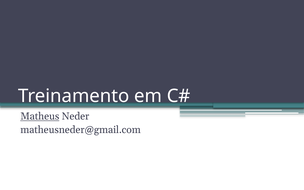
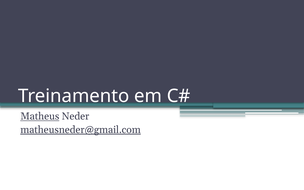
matheusneder@gmail.com underline: none -> present (81, 130)
